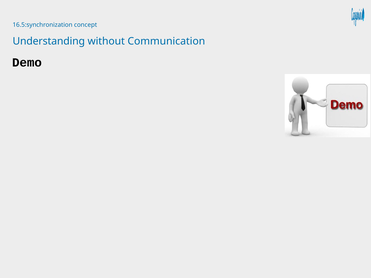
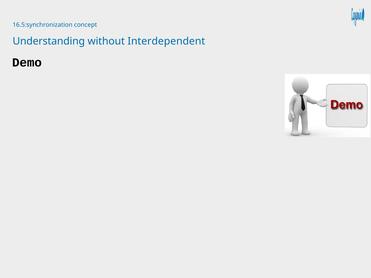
Communication: Communication -> Interdependent (166, 41)
